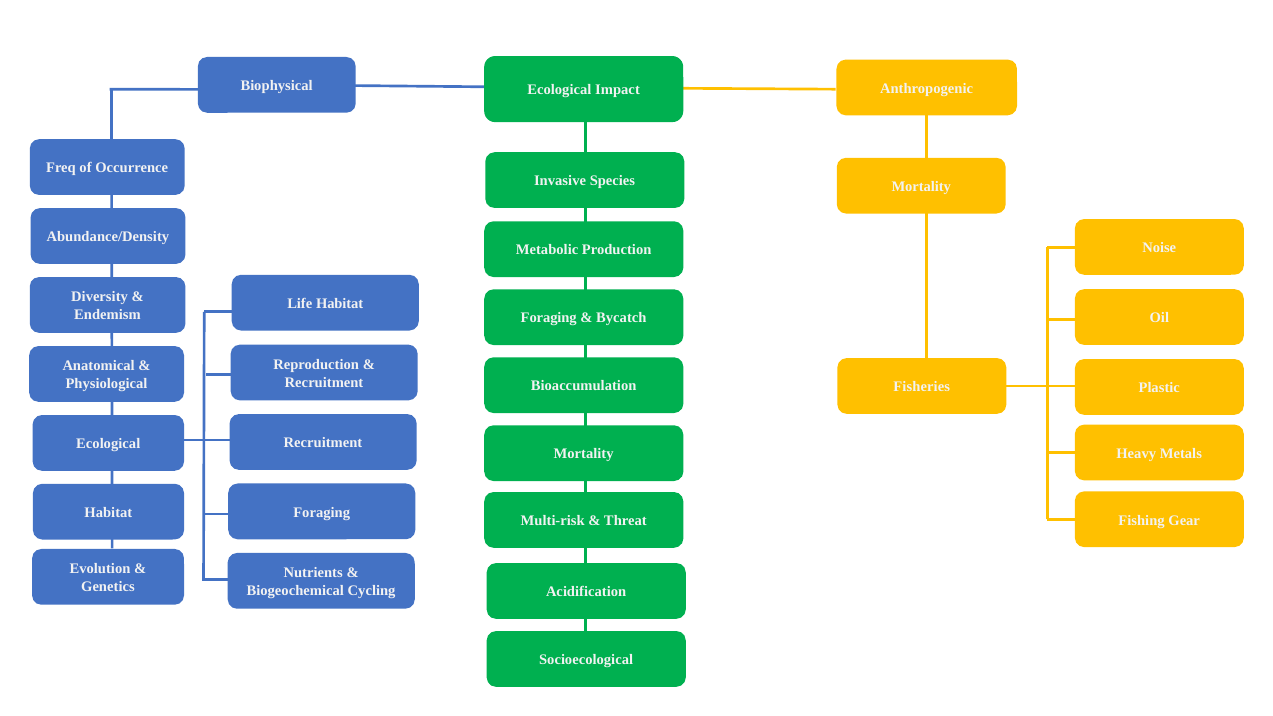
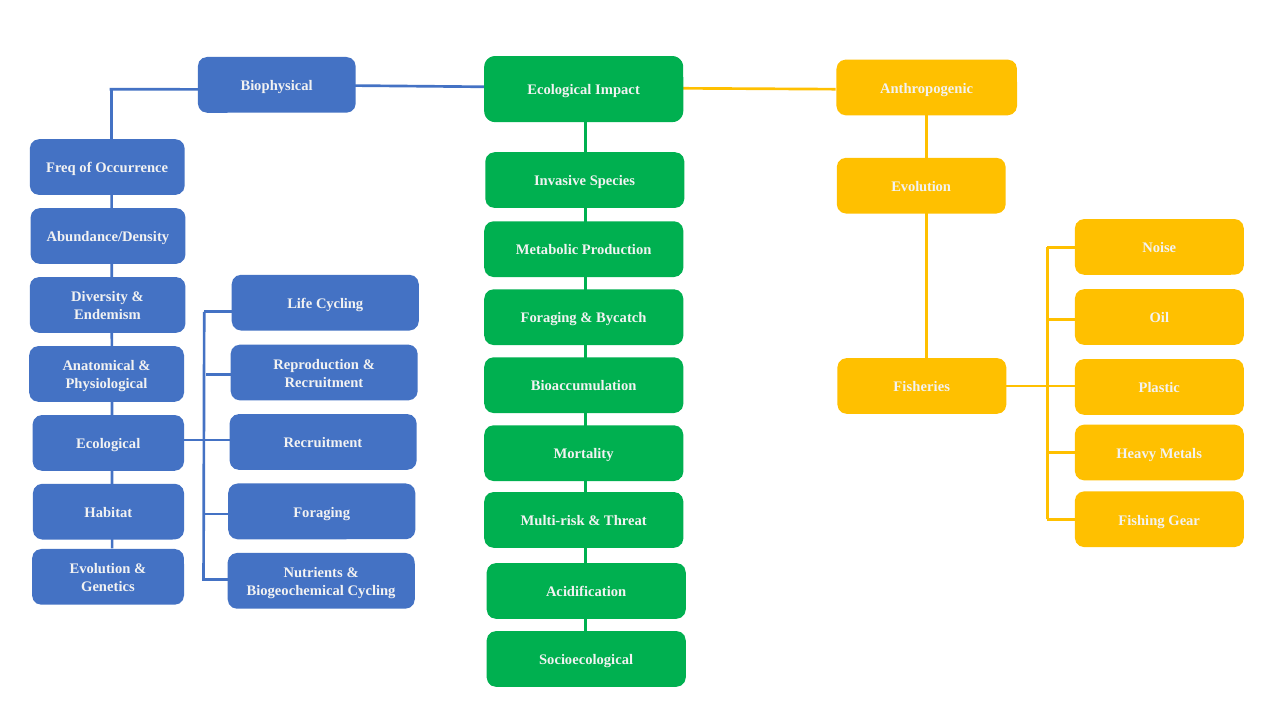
Mortality: Mortality -> Evolution (921, 187)
Life Habitat: Habitat -> Cycling (340, 304)
